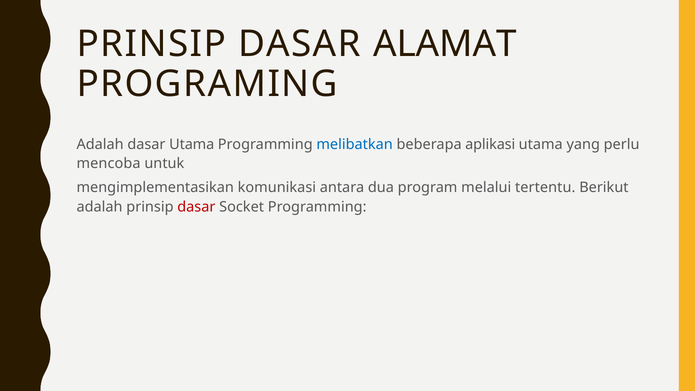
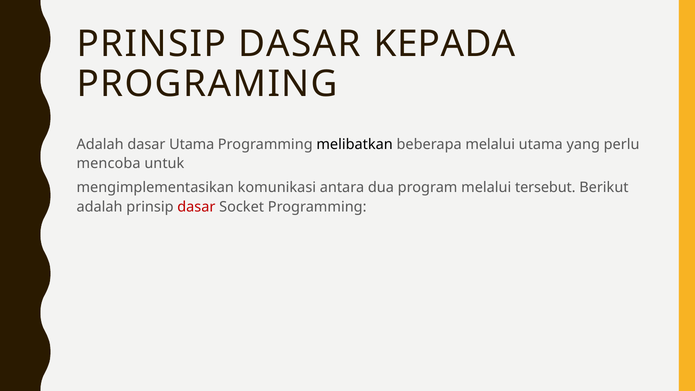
ALAMAT: ALAMAT -> KEPADA (445, 44)
melibatkan colour: blue -> black (355, 144)
beberapa aplikasi: aplikasi -> melalui (490, 144)
tertentu: tertentu -> tersebut (545, 188)
